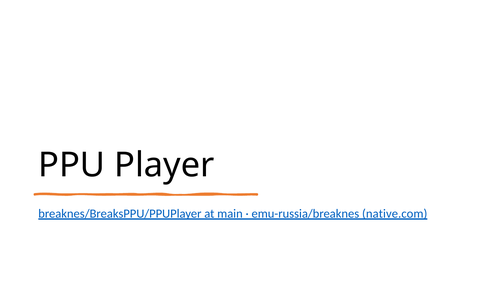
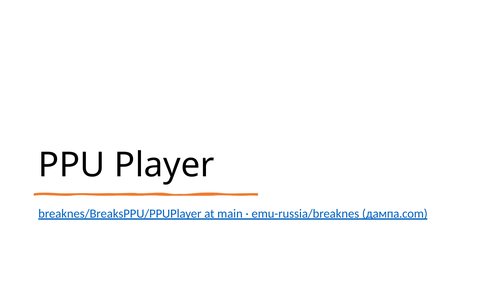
native.com: native.com -> дампа.com (395, 214)
